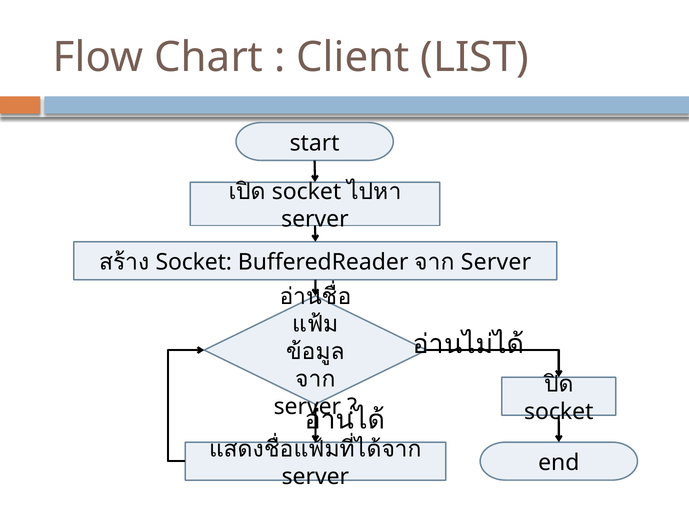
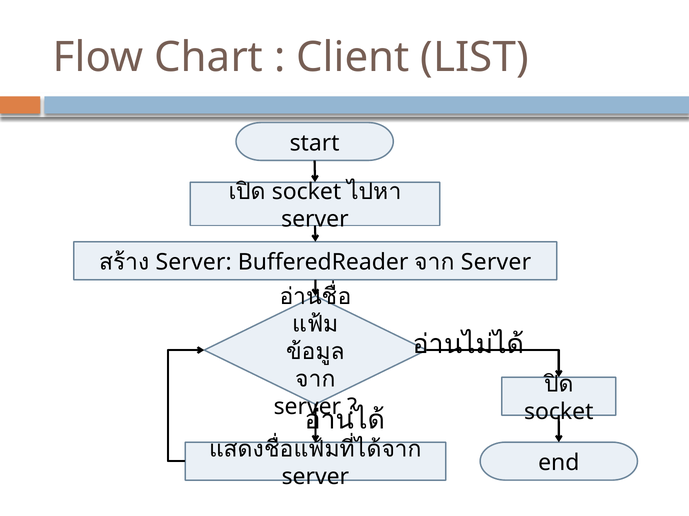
Socket: Socket -> Server (194, 263)
